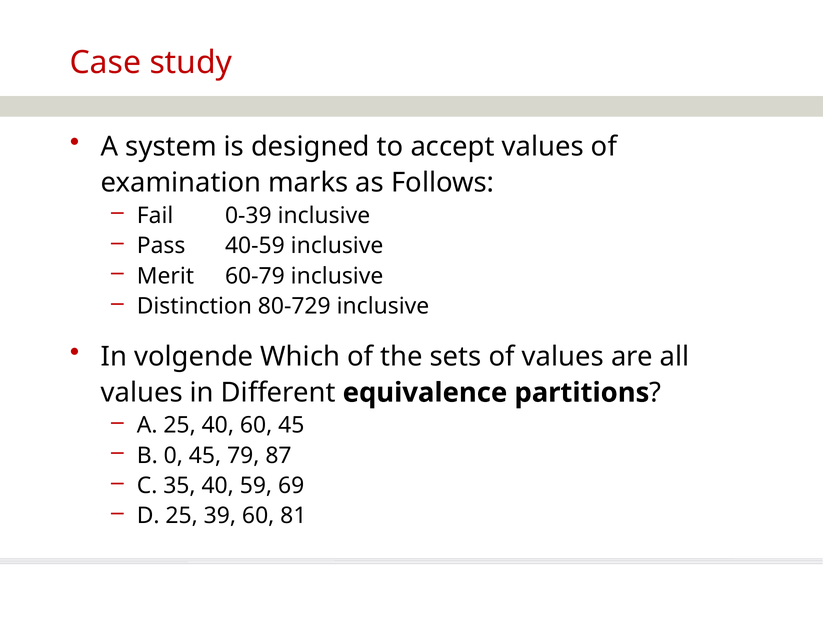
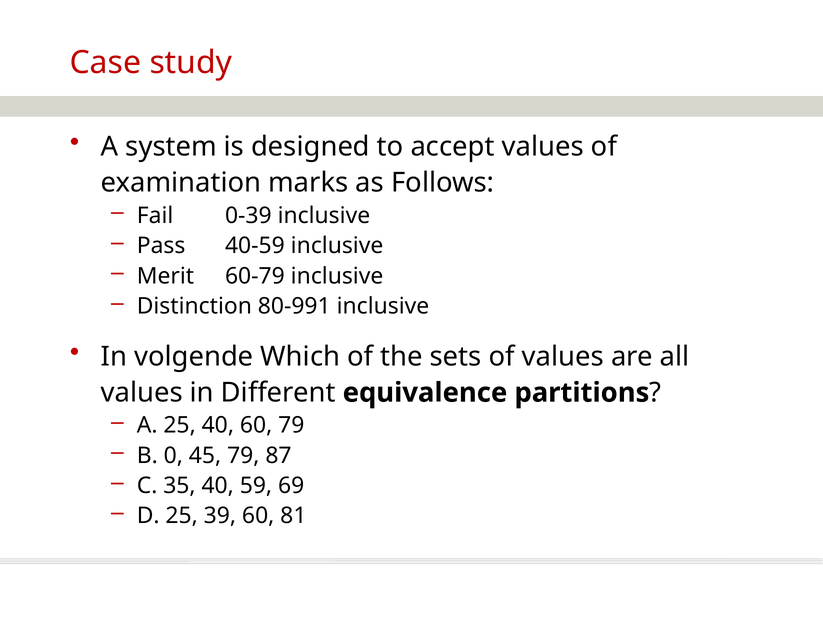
80-729: 80-729 -> 80-991 (294, 306)
60 45: 45 -> 79 (291, 425)
